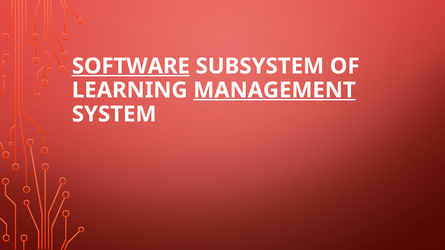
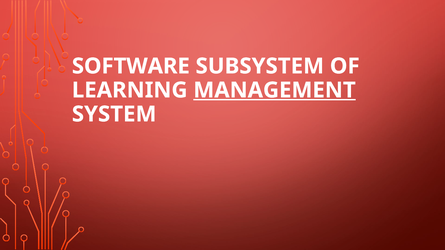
SOFTWARE underline: present -> none (131, 66)
